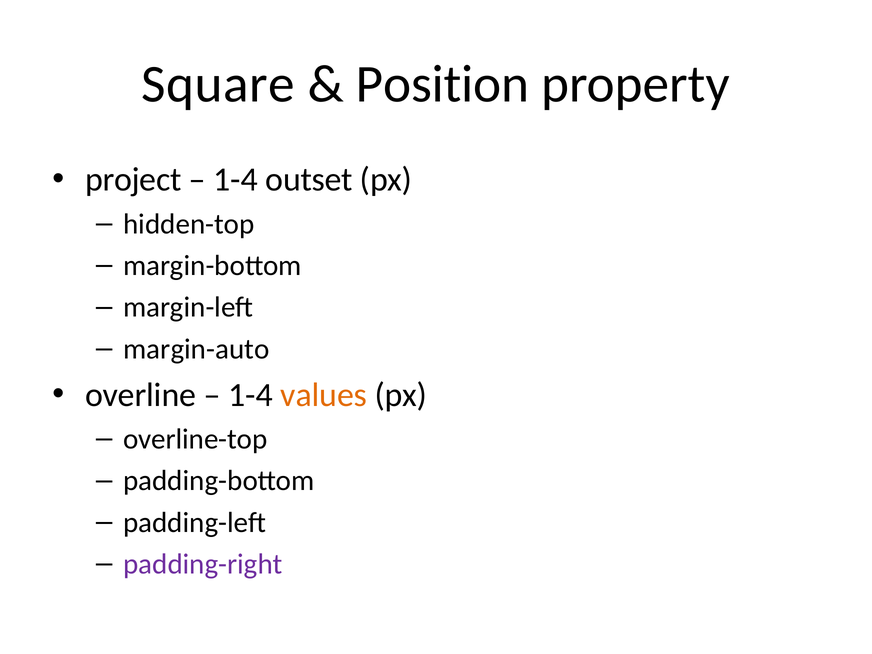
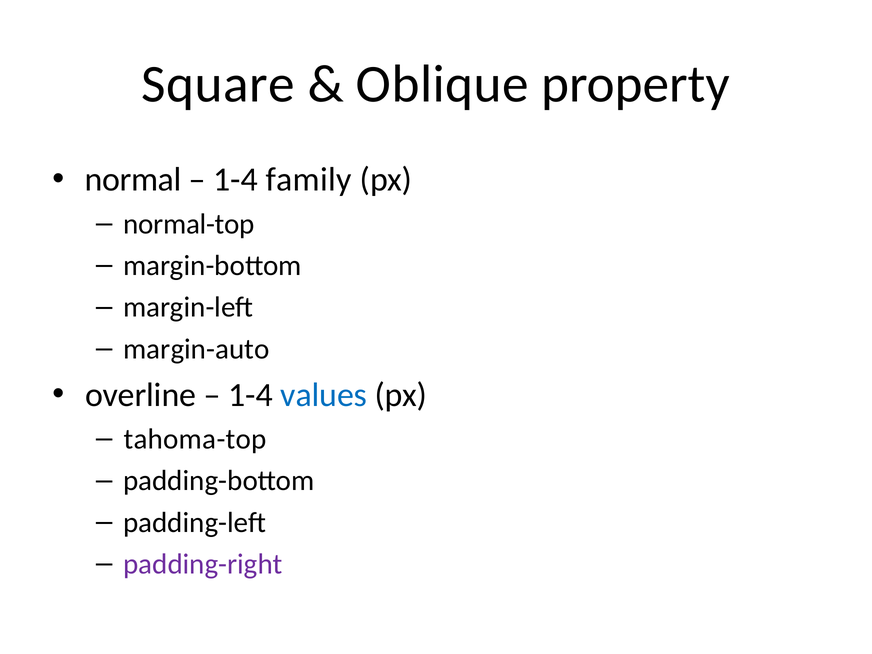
Position: Position -> Oblique (442, 84)
project: project -> normal (133, 180)
outset: outset -> family (309, 180)
hidden-top: hidden-top -> normal-top (189, 224)
values colour: orange -> blue (324, 395)
overline-top: overline-top -> tahoma-top (195, 439)
